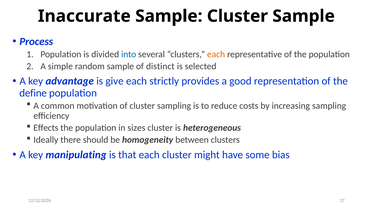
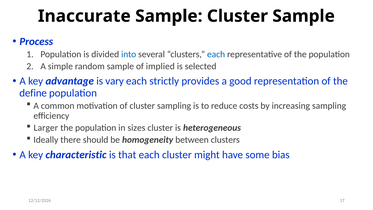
each colour: orange -> blue (216, 54)
distinct: distinct -> implied (160, 66)
give: give -> vary (115, 81)
Effects: Effects -> Larger (46, 128)
manipulating: manipulating -> characteristic (76, 155)
